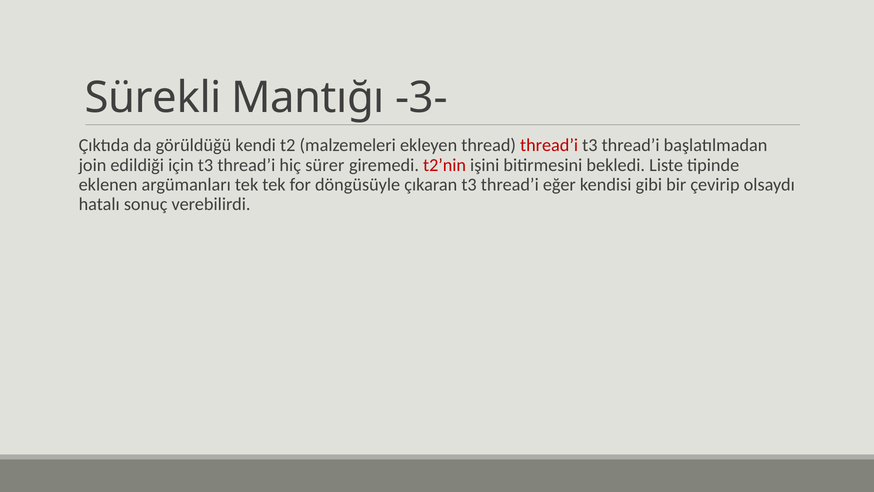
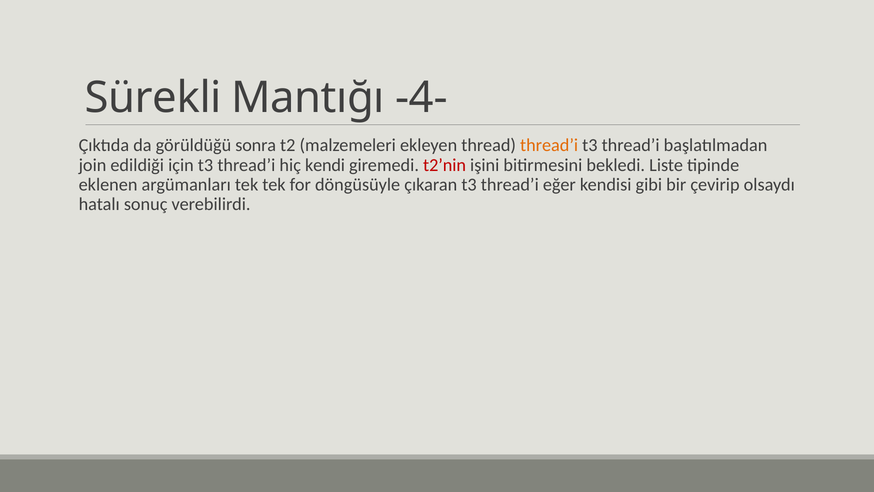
-3-: -3- -> -4- (421, 98)
kendi: kendi -> sonra (256, 145)
thread’i colour: red -> orange (549, 145)
sürer: sürer -> kendi (325, 165)
